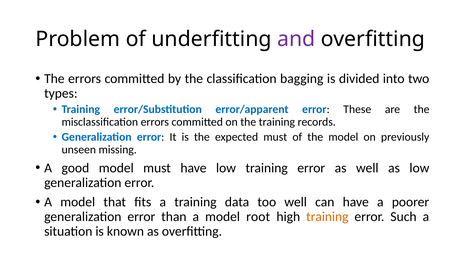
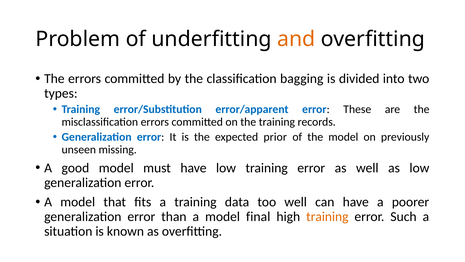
and colour: purple -> orange (296, 39)
expected must: must -> prior (275, 137)
root: root -> final (258, 216)
